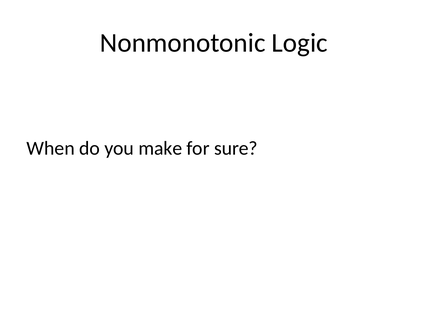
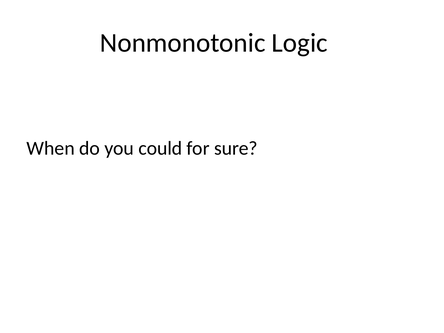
make: make -> could (160, 148)
